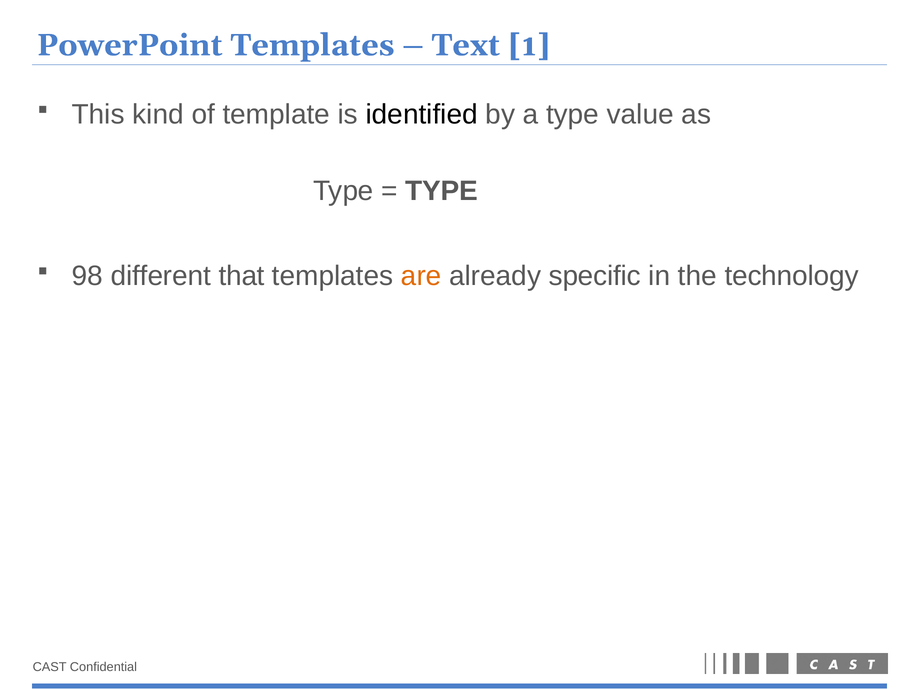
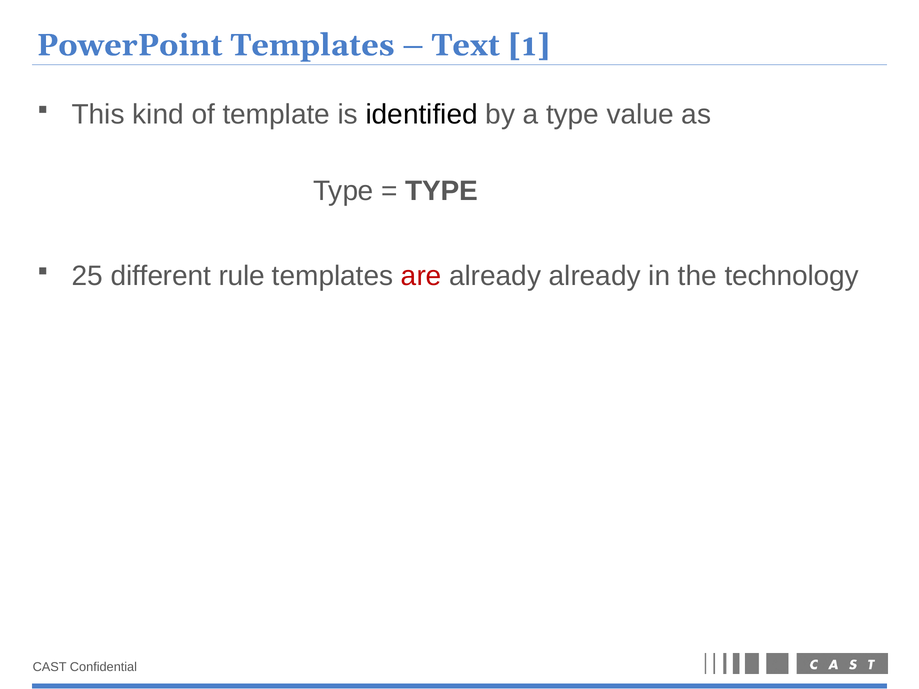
98: 98 -> 25 (87, 276)
that: that -> rule (242, 276)
are colour: orange -> red (421, 276)
already specific: specific -> already (595, 276)
